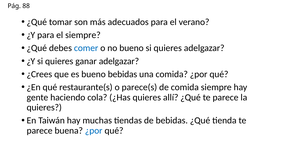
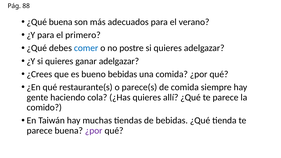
¿Qué tomar: tomar -> buena (61, 22)
el siempre: siempre -> primero (83, 35)
no bueno: bueno -> postre (132, 48)
quieres: quieres -> comido (44, 107)
¿por colour: blue -> purple (94, 131)
